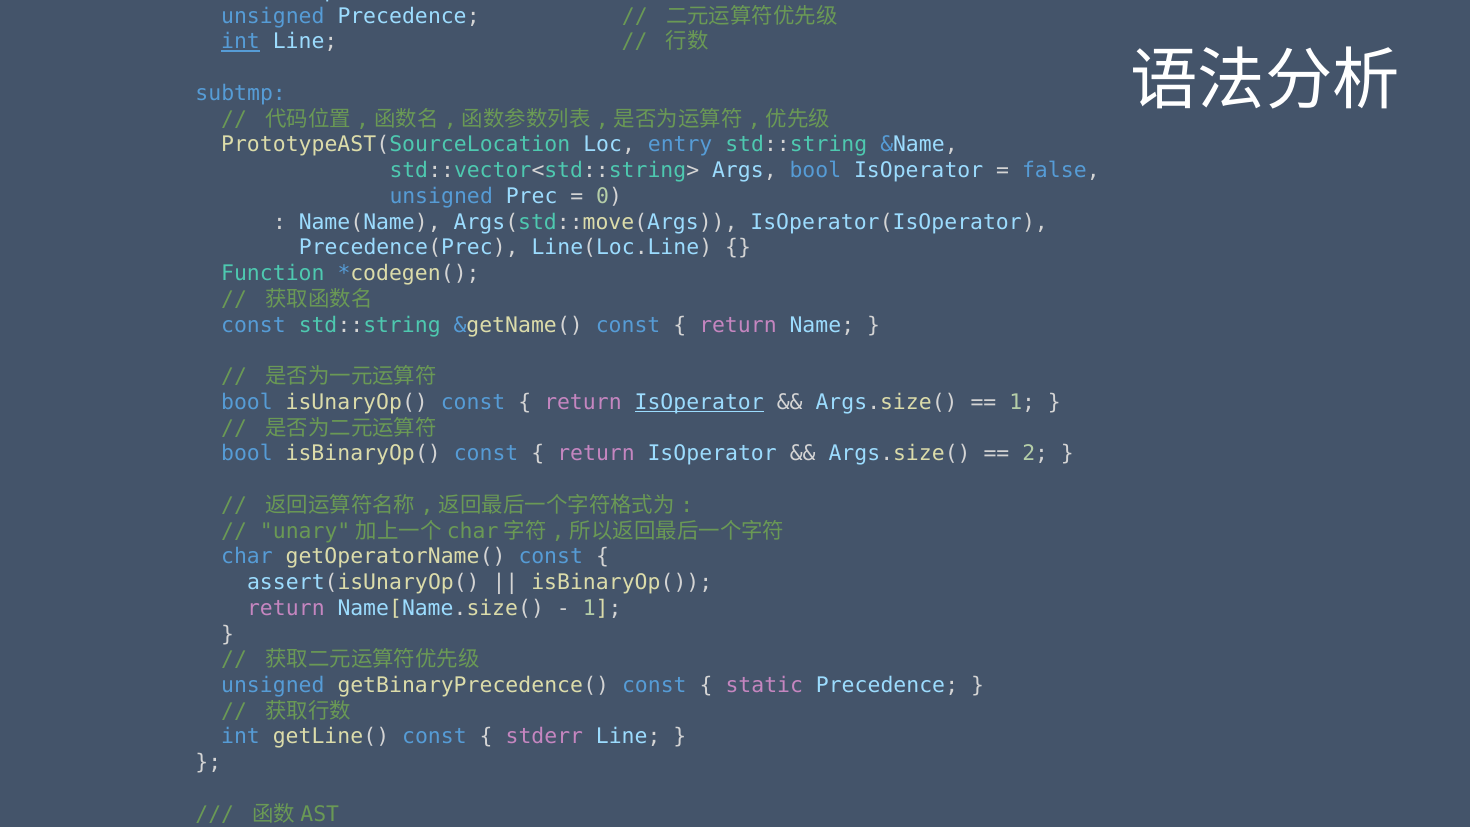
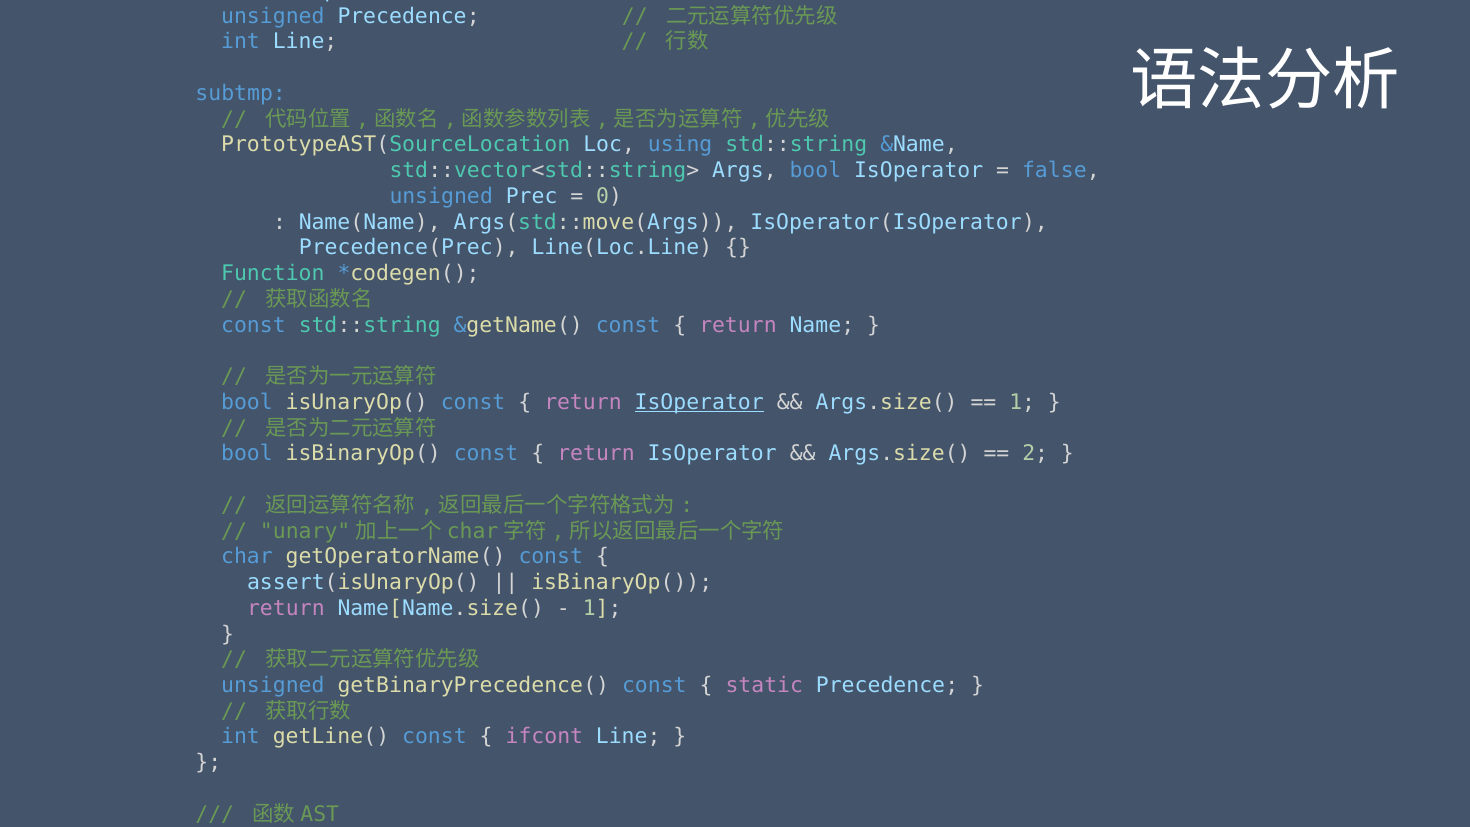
int underline: present -> none (241, 42)
entry: entry -> using (680, 145)
stderr: stderr -> ifcont (544, 737)
